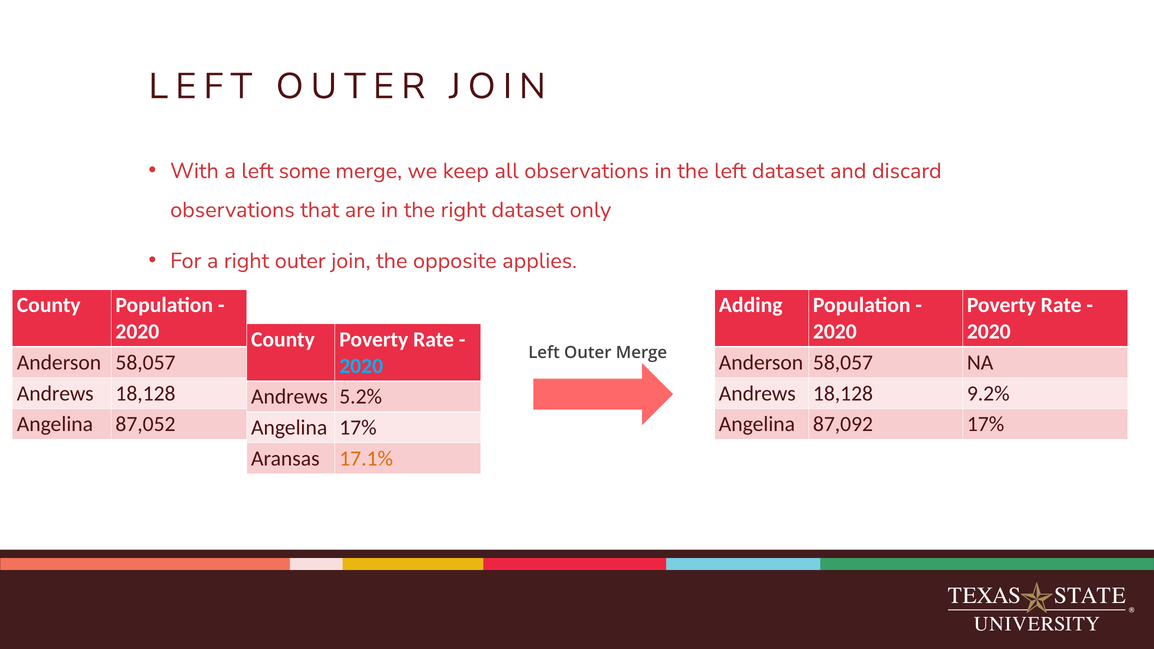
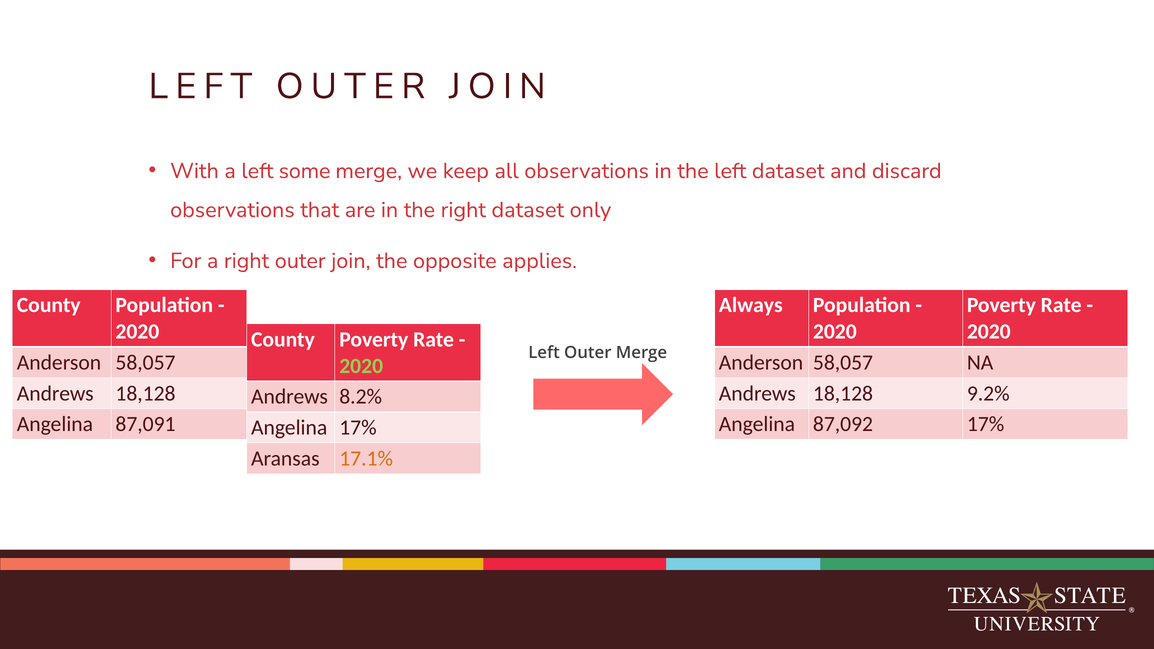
Adding: Adding -> Always (751, 305)
2020 colour: light blue -> light green (361, 366)
5.2%: 5.2% -> 8.2% (361, 397)
87,052: 87,052 -> 87,091 (145, 424)
